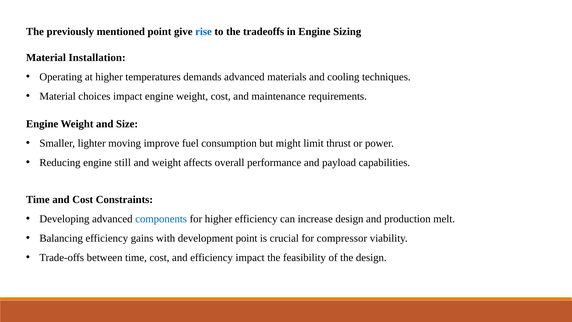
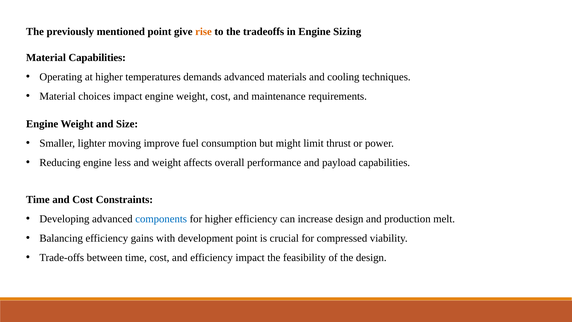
rise colour: blue -> orange (204, 32)
Material Installation: Installation -> Capabilities (97, 58)
still: still -> less (123, 163)
compressor: compressor -> compressed (342, 238)
